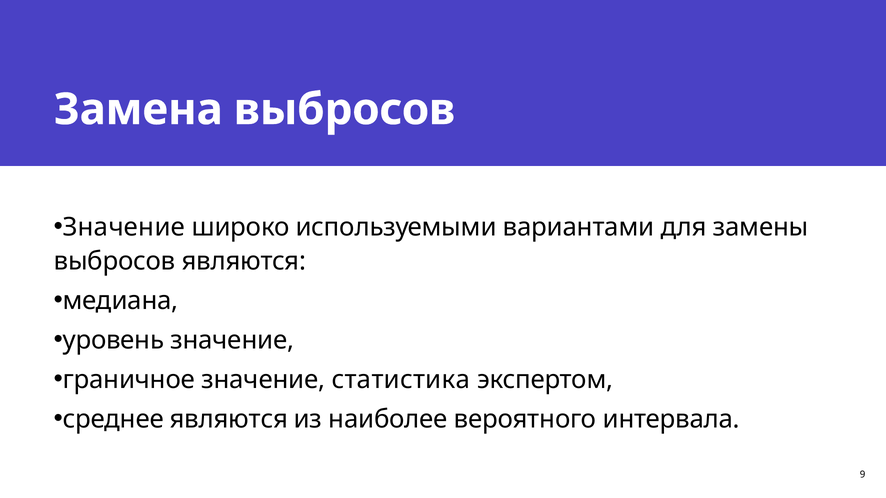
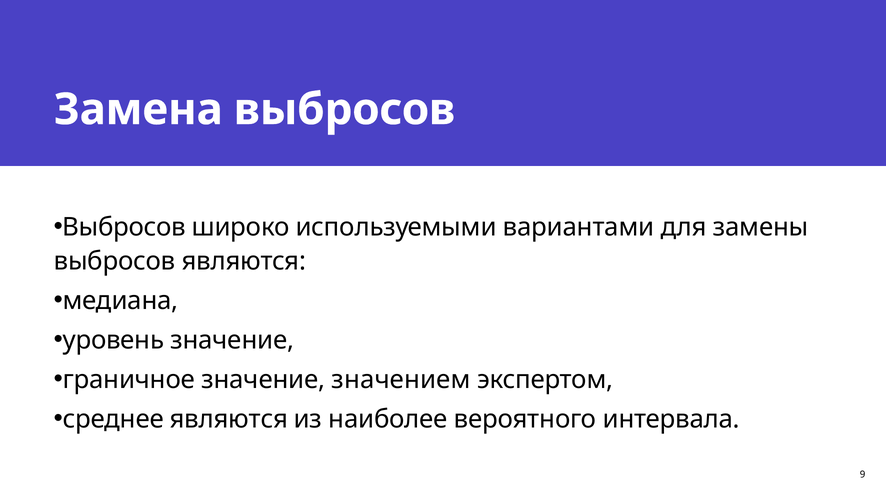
Значение: Значение -> Выбросов (124, 227)
статистика: статистика -> значением (401, 380)
